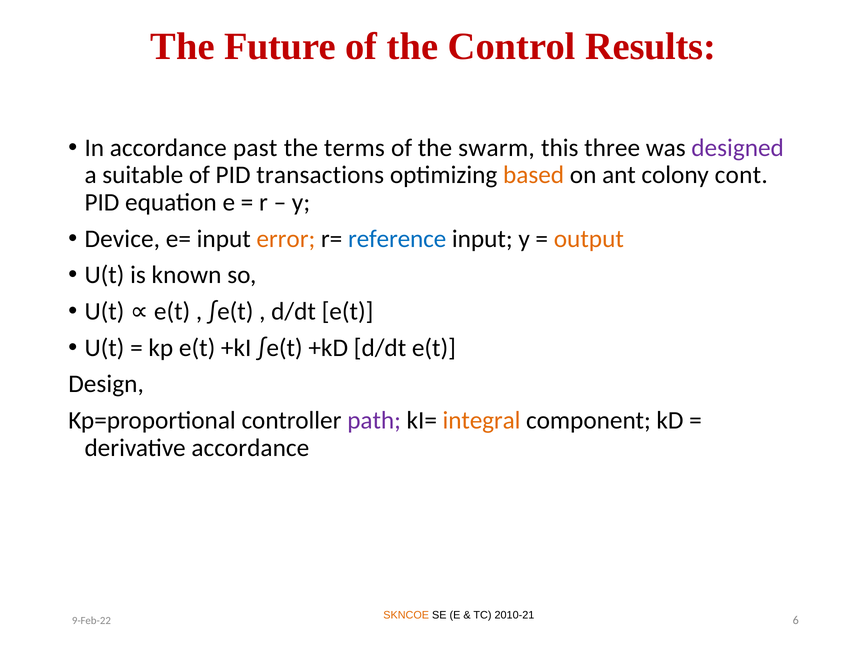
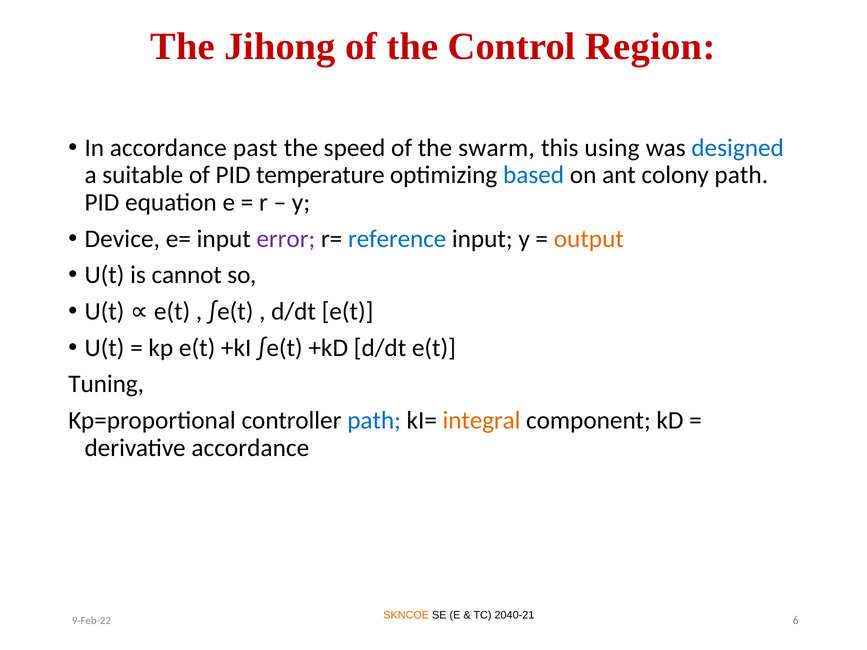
Future: Future -> Jihong (280, 46)
Results: Results -> Region (650, 46)
terms: terms -> speed (355, 148)
three: three -> using (612, 148)
designed colour: purple -> blue (738, 148)
transactions: transactions -> temperature (320, 175)
based colour: orange -> blue (534, 175)
colony cont: cont -> path (741, 175)
error colour: orange -> purple (286, 239)
known: known -> cannot (187, 275)
Design: Design -> Tuning (106, 384)
path colour: purple -> blue (374, 421)
2010-21: 2010-21 -> 2040-21 (514, 615)
